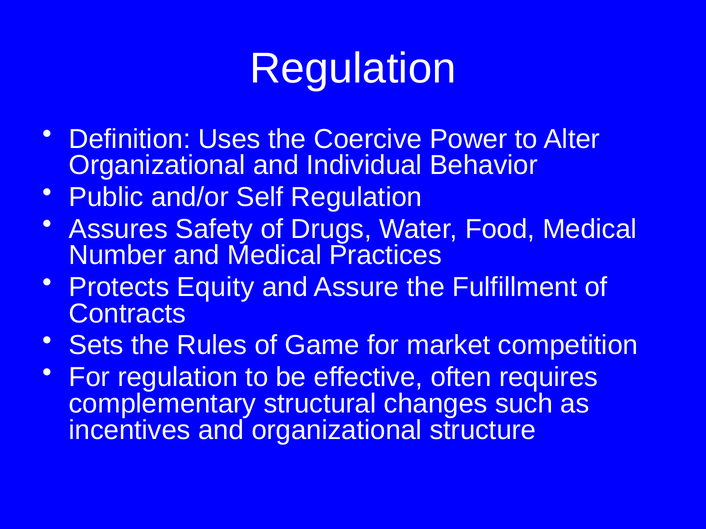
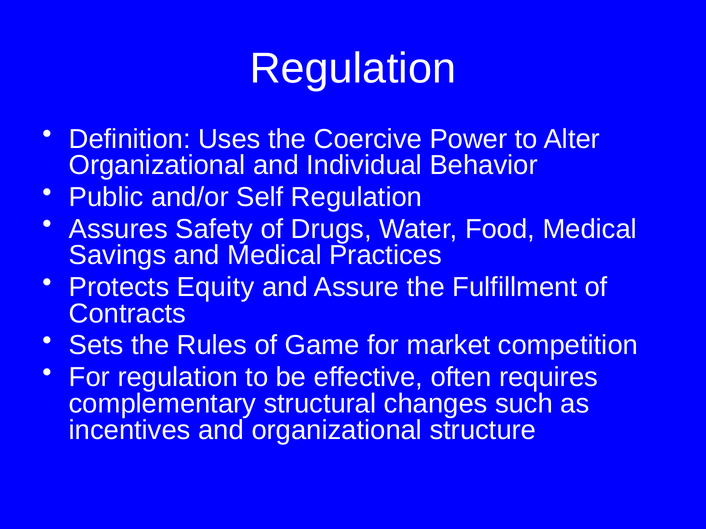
Number: Number -> Savings (118, 256)
